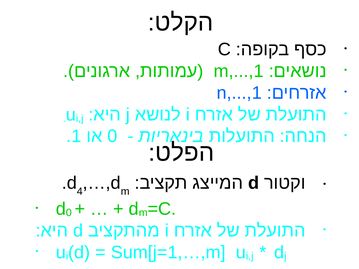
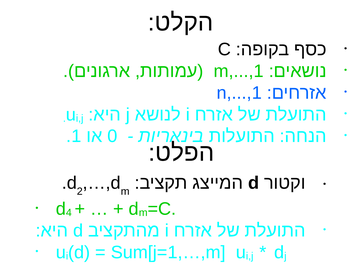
4: 4 -> 2 (80, 192)
d 0: 0 -> 4 (69, 213)
